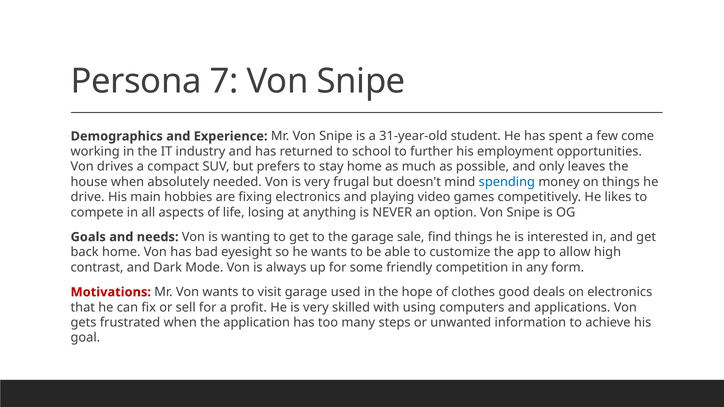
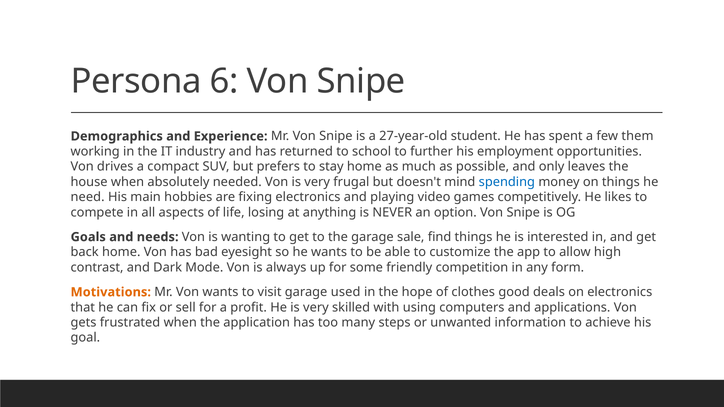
7: 7 -> 6 (224, 82)
31-year-old: 31-year-old -> 27-year-old (413, 136)
come: come -> them (637, 136)
drive: drive -> need (88, 197)
Motivations colour: red -> orange (111, 292)
